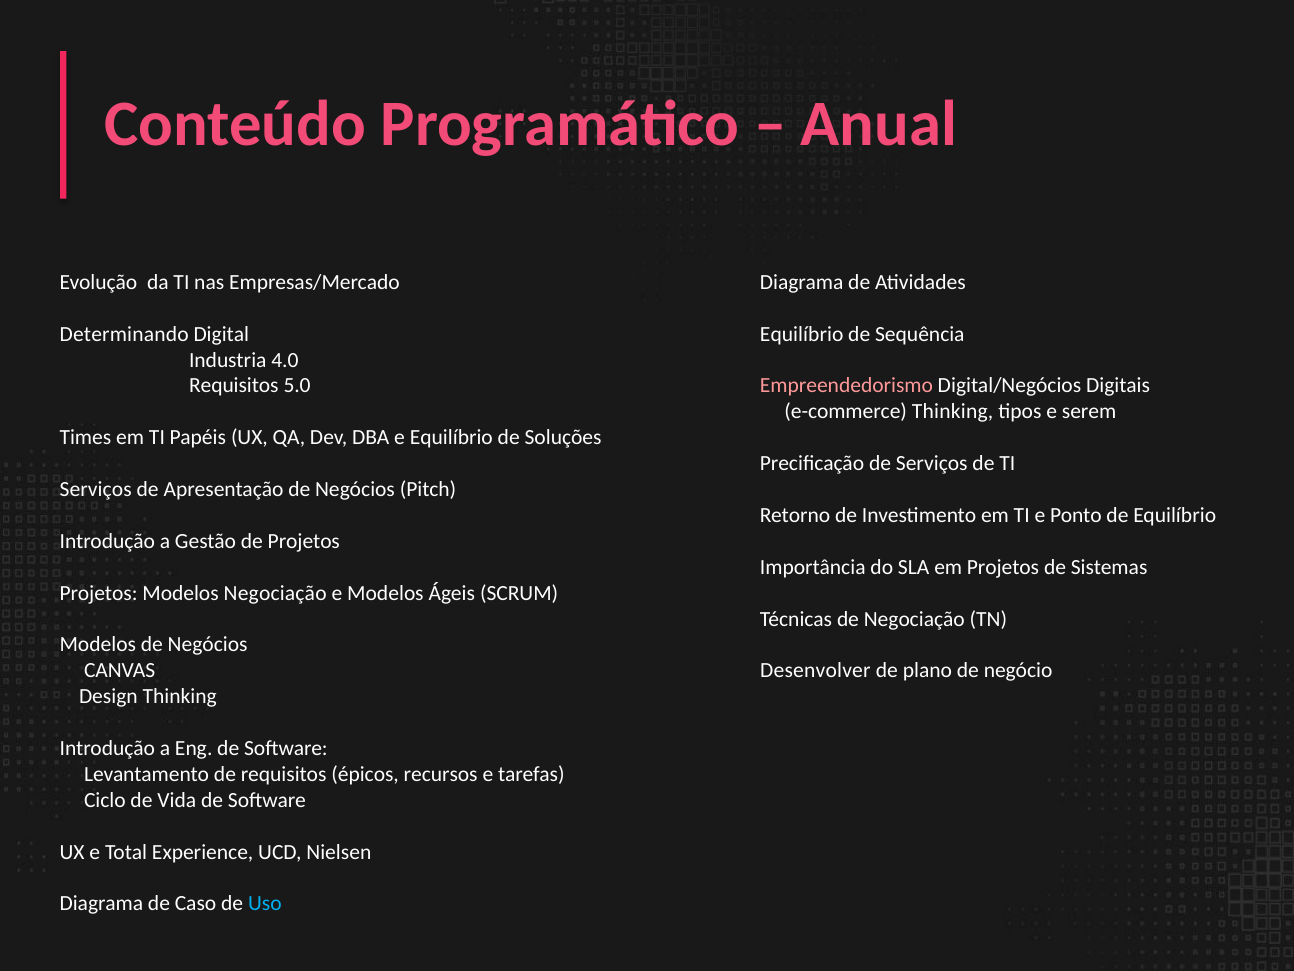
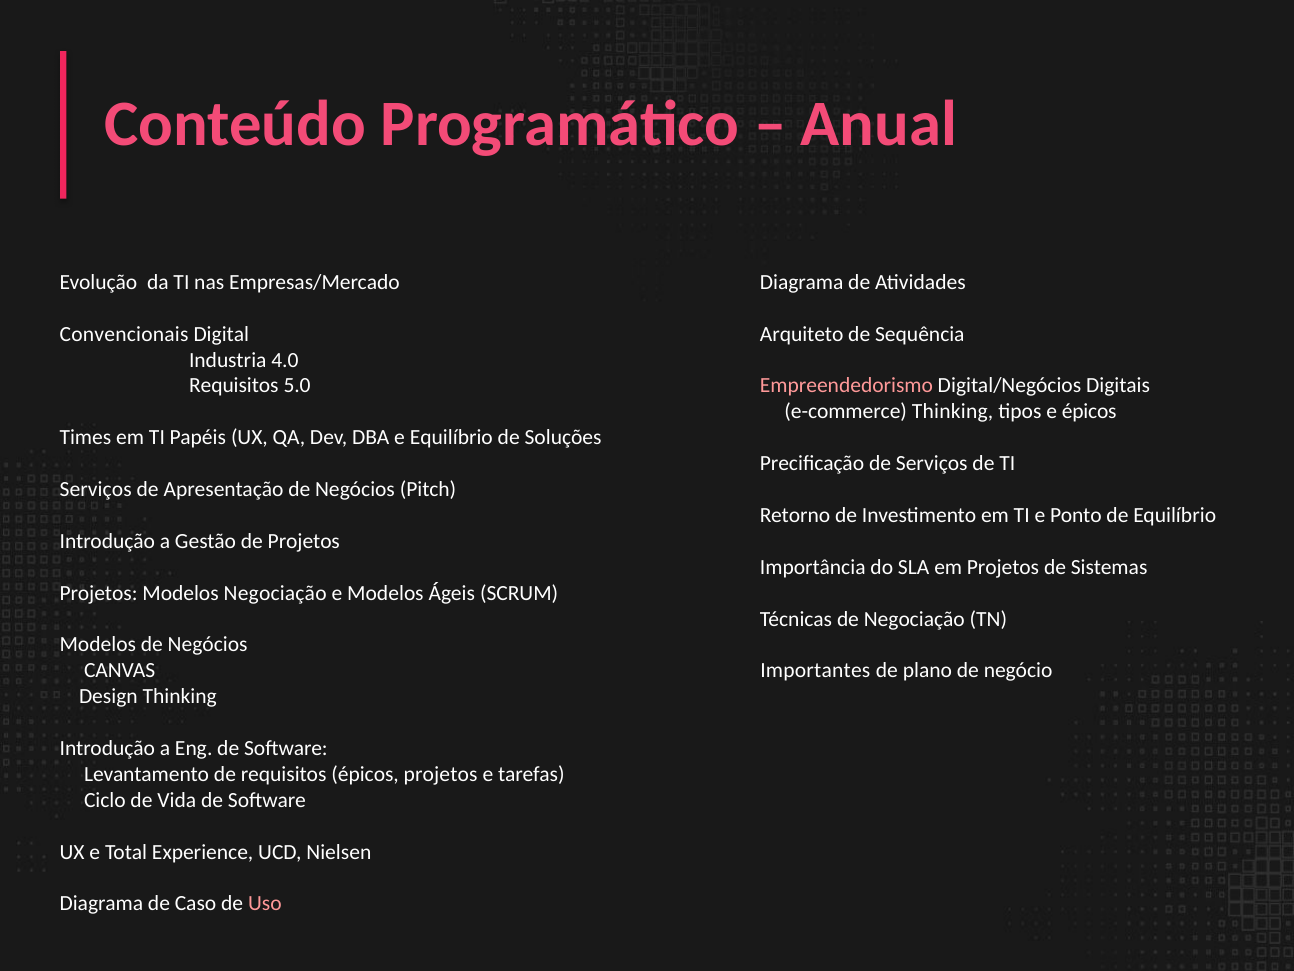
Determinando: Determinando -> Convencionais (124, 334)
Equilíbrio: Equilíbrio -> Arquiteto (802, 334)
e serem: serem -> épicos (1089, 412)
Desenvolver: Desenvolver -> Importantes (815, 670)
épicos recursos: recursos -> projetos (441, 774)
Uso colour: light blue -> pink (265, 903)
